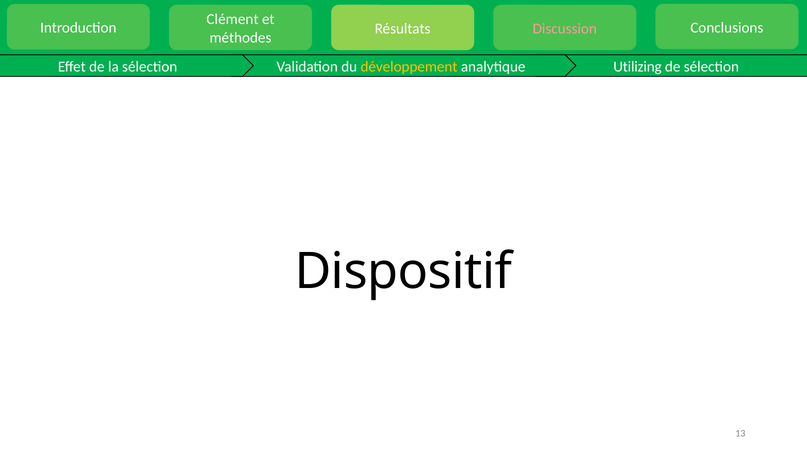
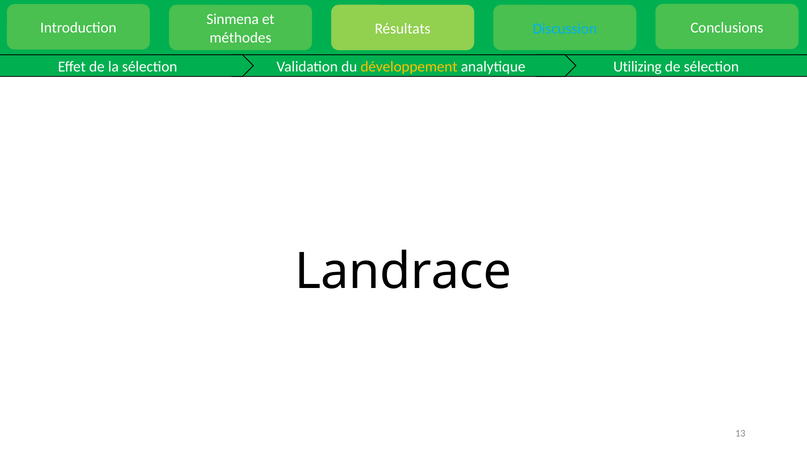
Clément: Clément -> Sinmena (233, 19)
Discussion colour: pink -> light blue (565, 29)
Dispositif: Dispositif -> Landrace (403, 271)
